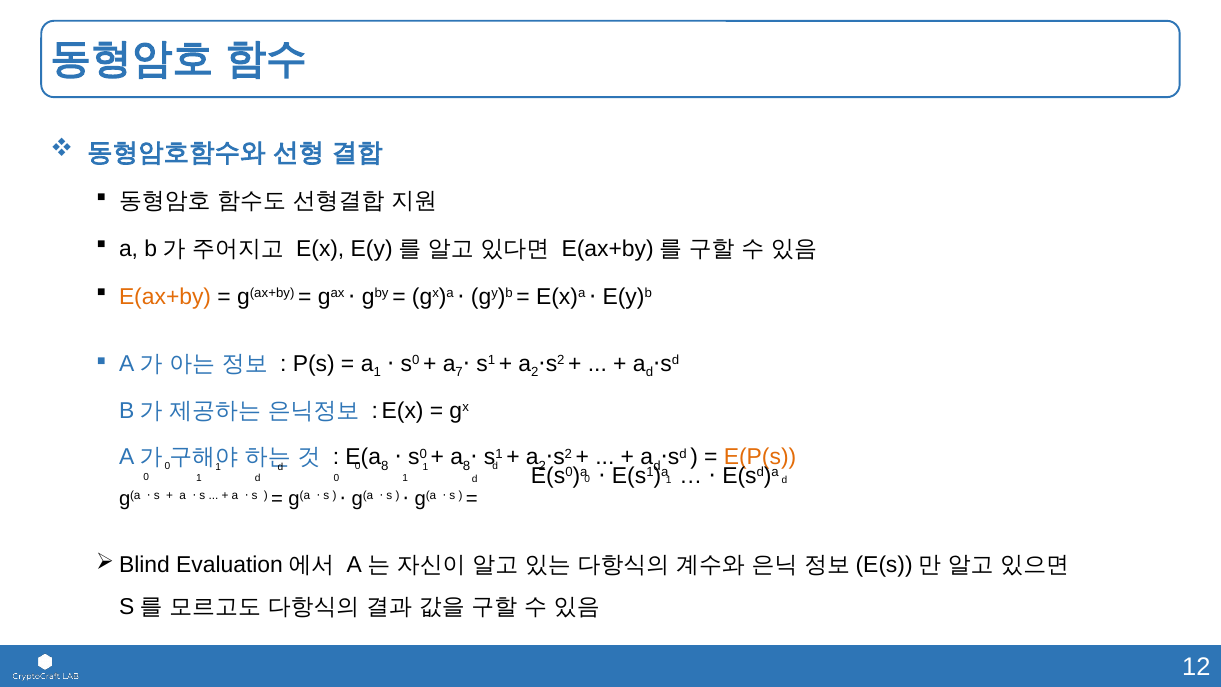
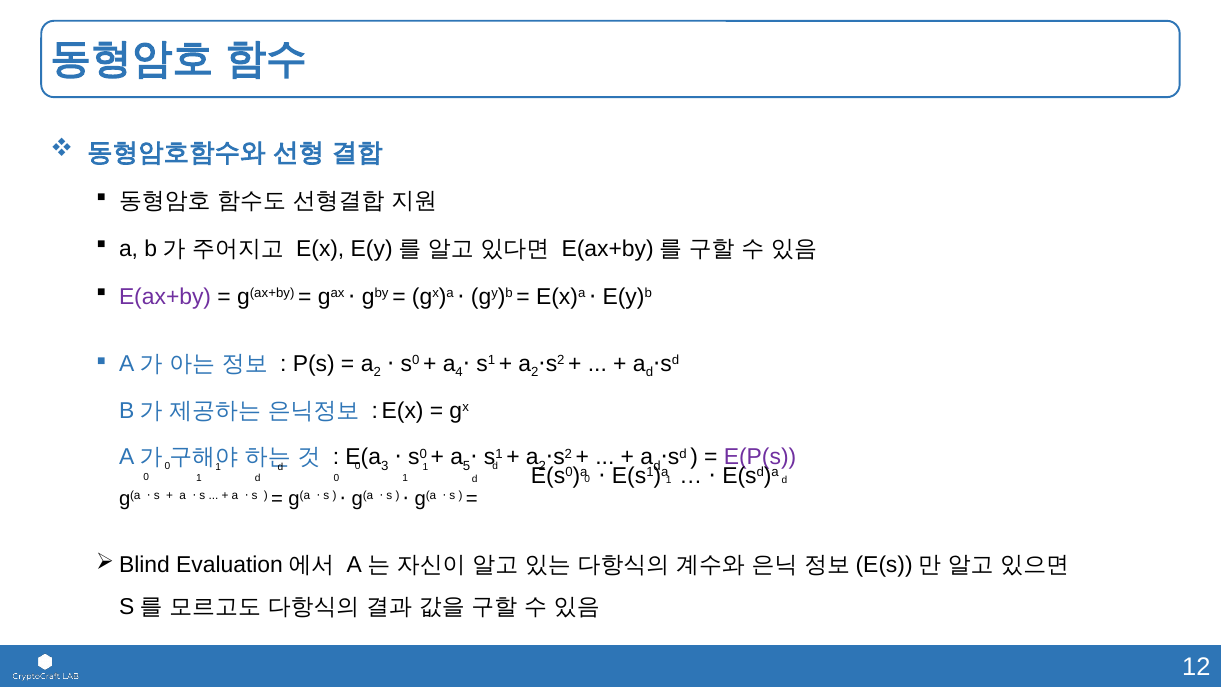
E(ax+by colour: orange -> purple (165, 296)
1: 1 -> 2 (377, 372)
7: 7 -> 4 (459, 372)
8: 8 -> 3 (385, 466)
a 8: 8 -> 5 (467, 466)
E(P(s colour: orange -> purple (760, 457)
